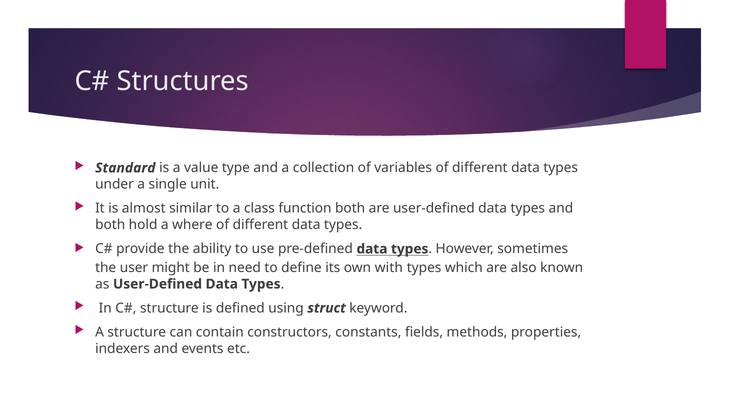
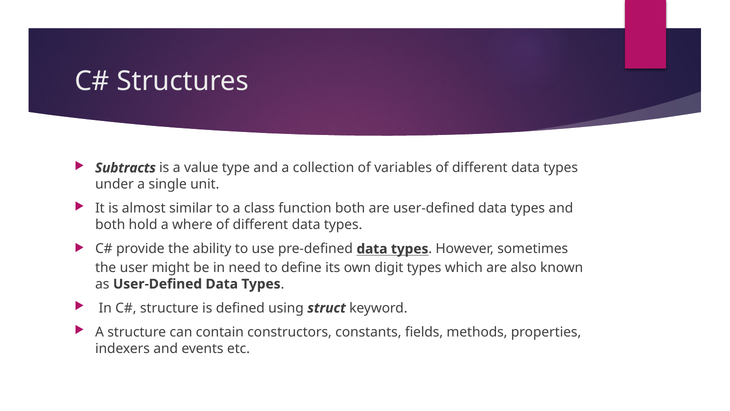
Standard: Standard -> Subtracts (125, 168)
with: with -> digit (389, 267)
